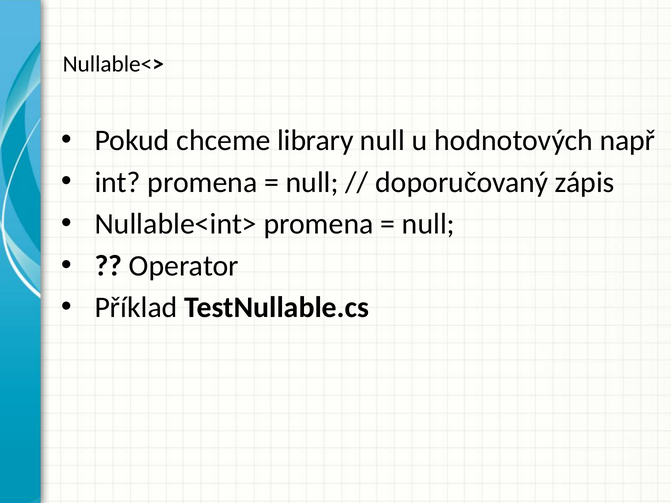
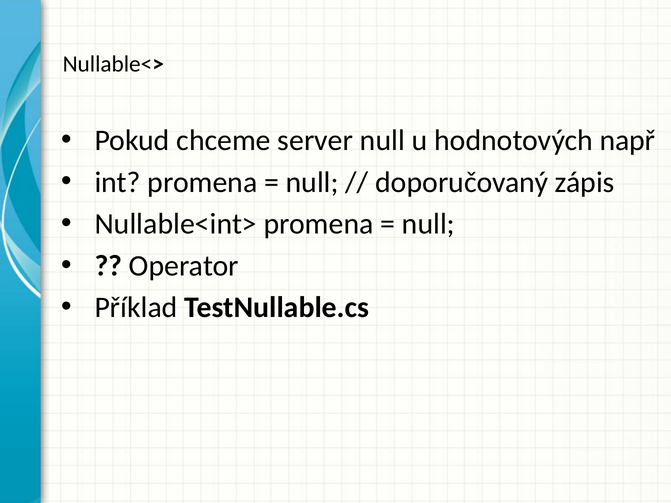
library: library -> server (315, 140)
